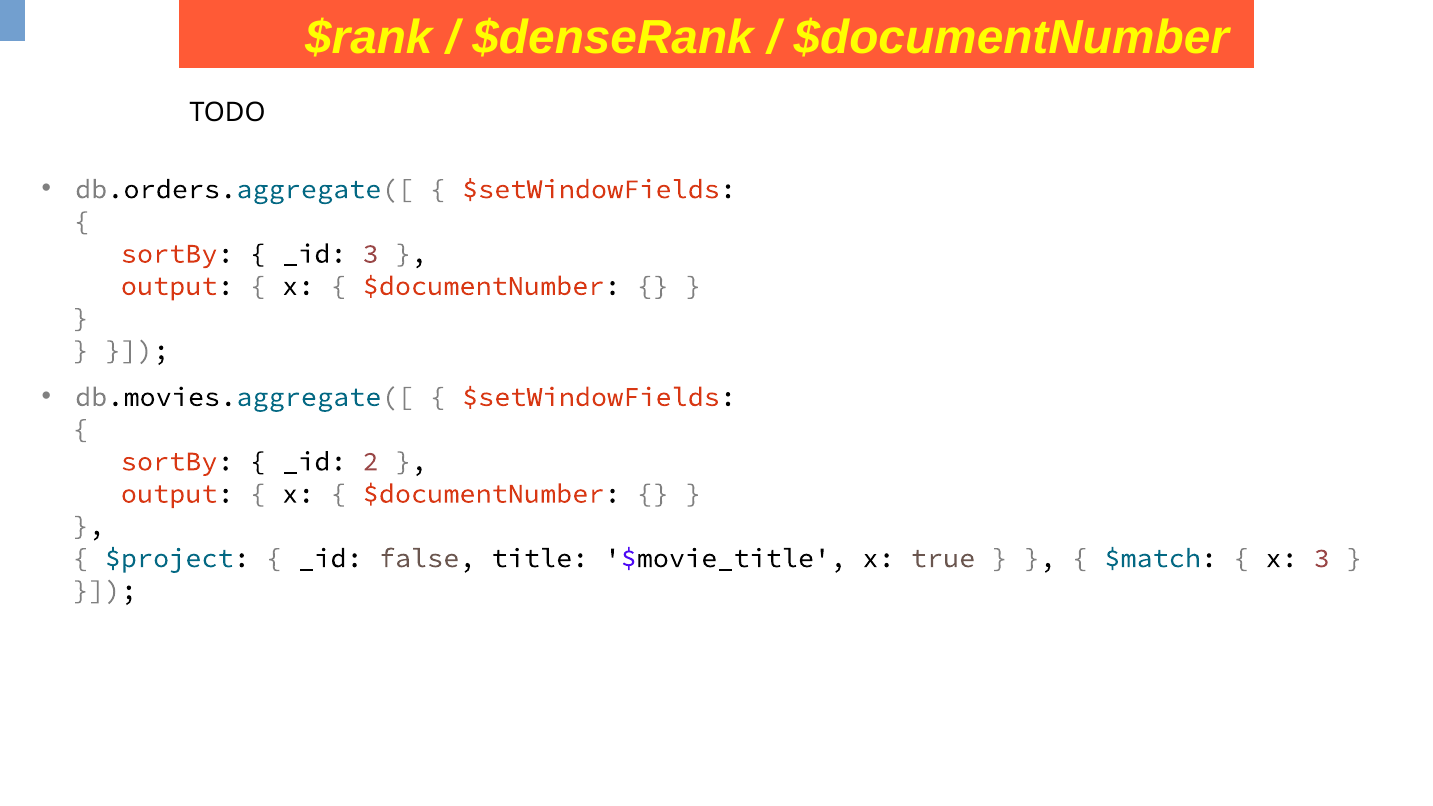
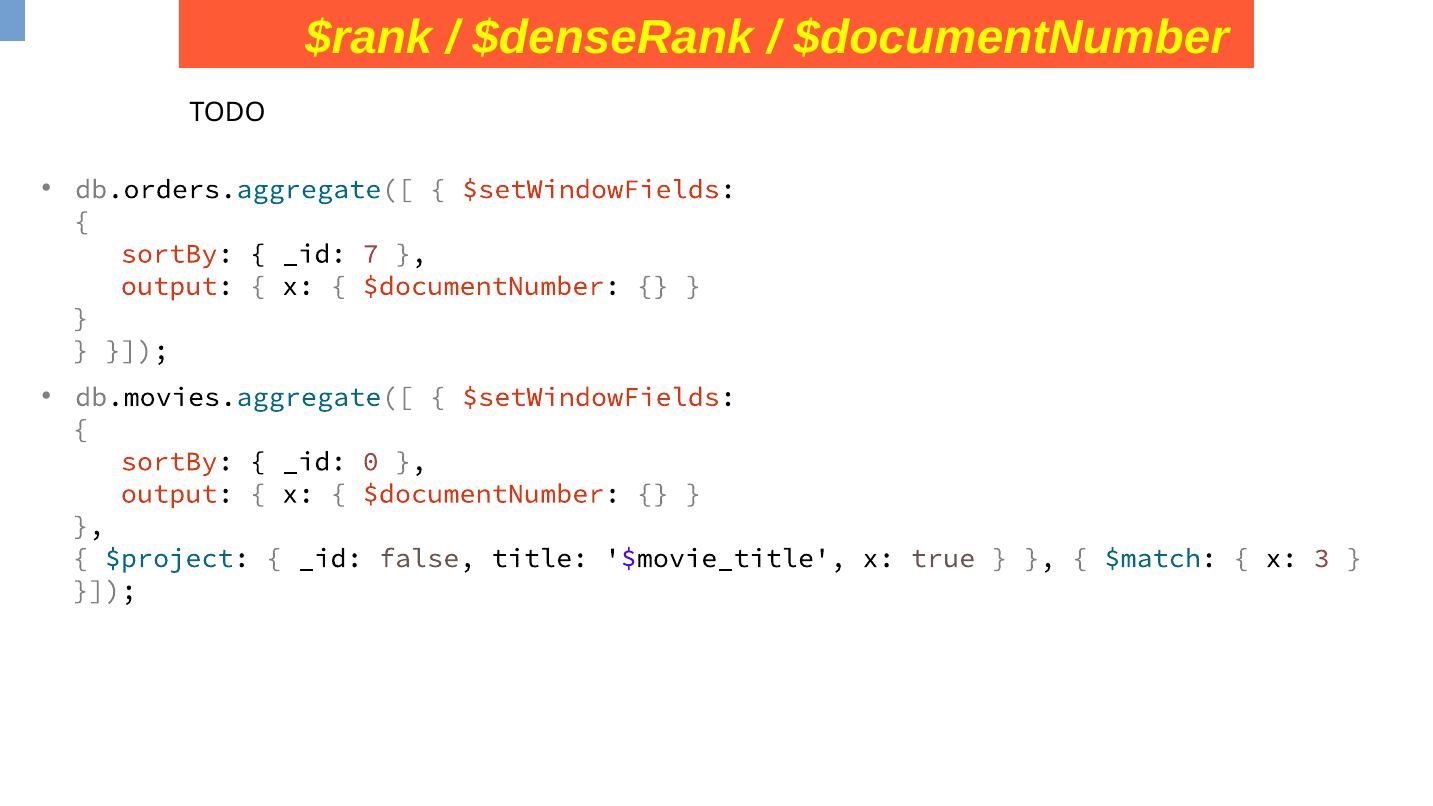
_id 3: 3 -> 7 (371, 254)
2: 2 -> 0 (371, 462)
